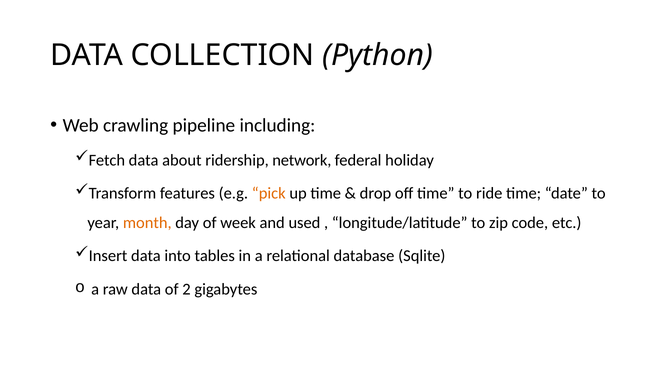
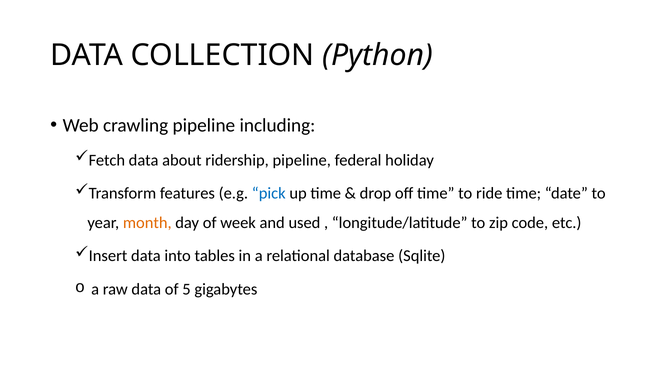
ridership network: network -> pipeline (302, 160)
pick colour: orange -> blue (269, 193)
2: 2 -> 5 (186, 289)
